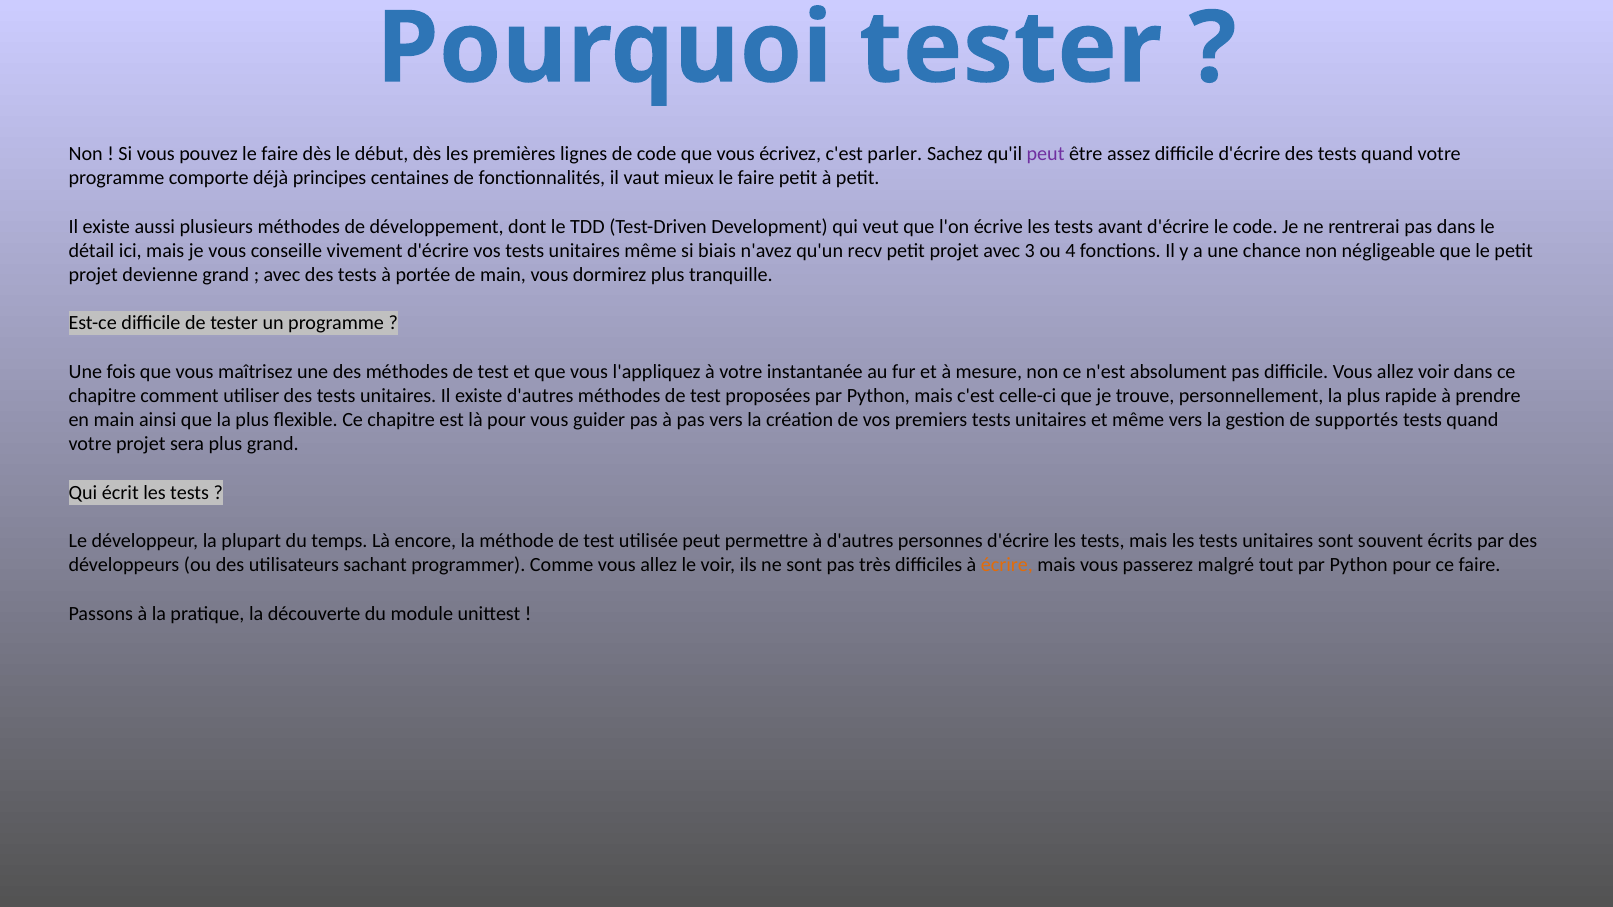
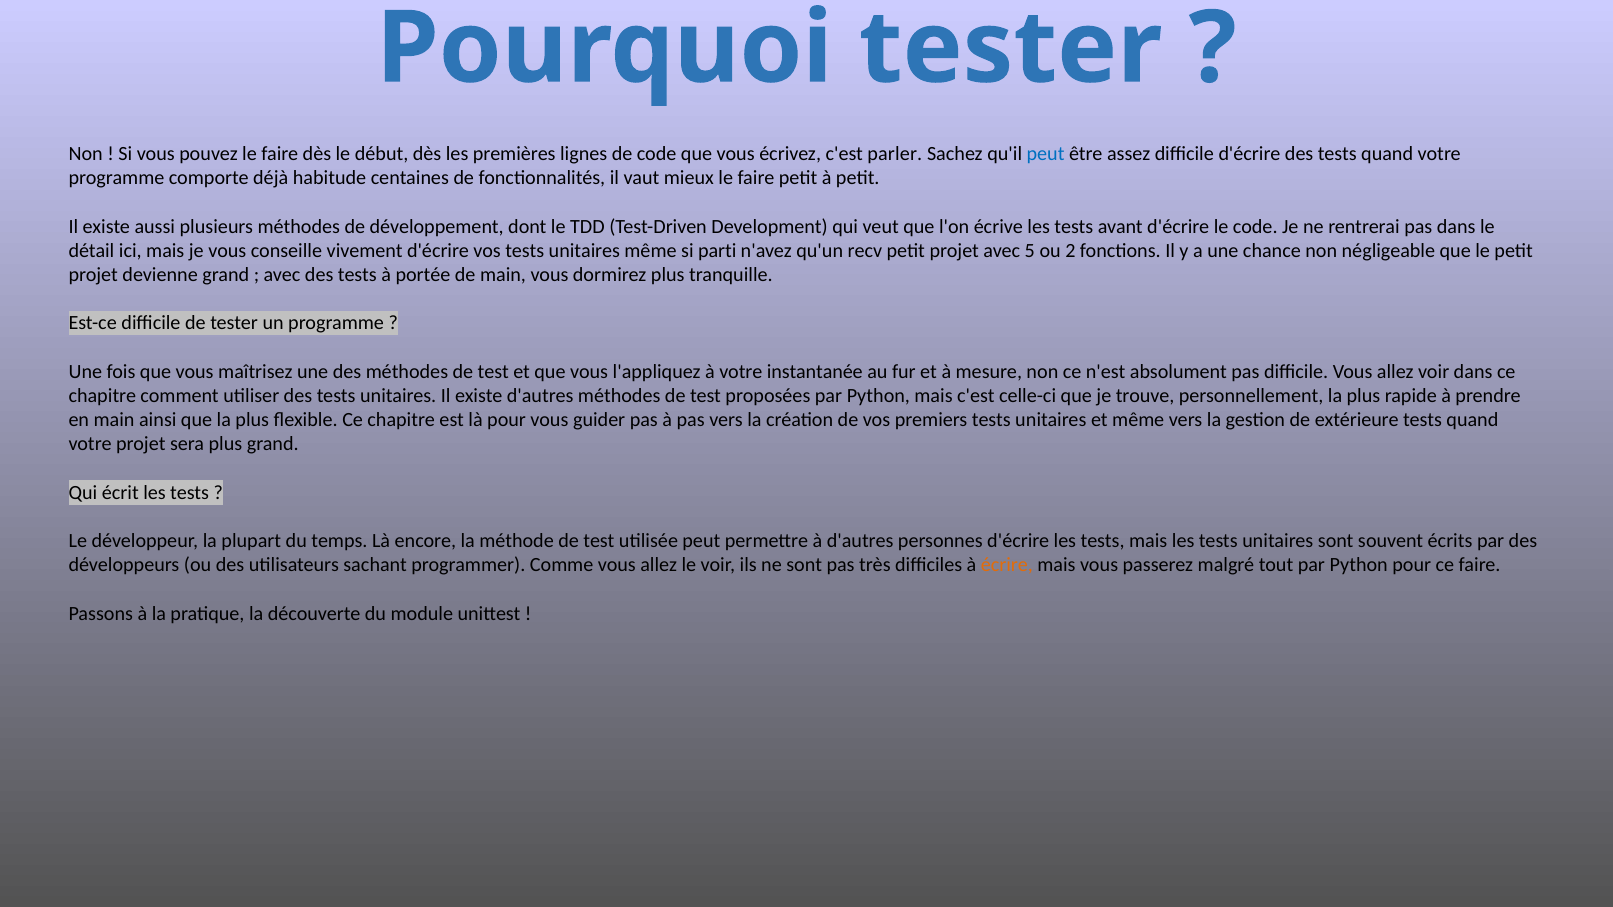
peut colour: purple -> blue (1046, 154)
principes: principes -> habitude (330, 178)
biais: biais -> parti (717, 251)
3: 3 -> 5 (1030, 251)
4: 4 -> 2 (1070, 251)
supportés: supportés -> extérieure (1357, 420)
